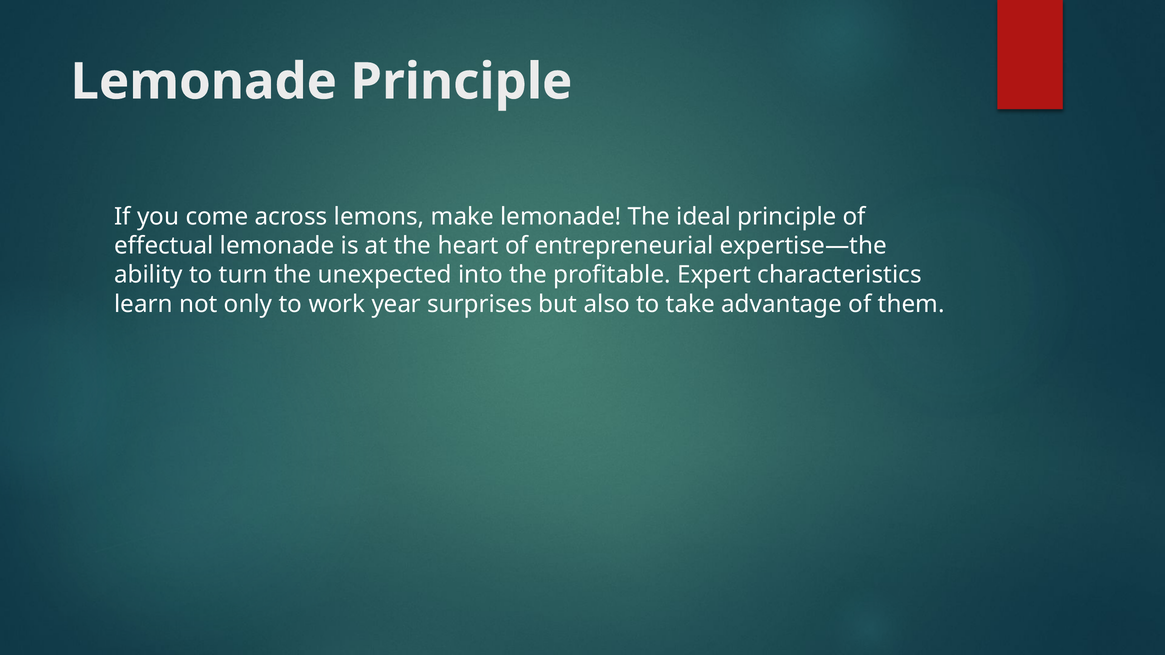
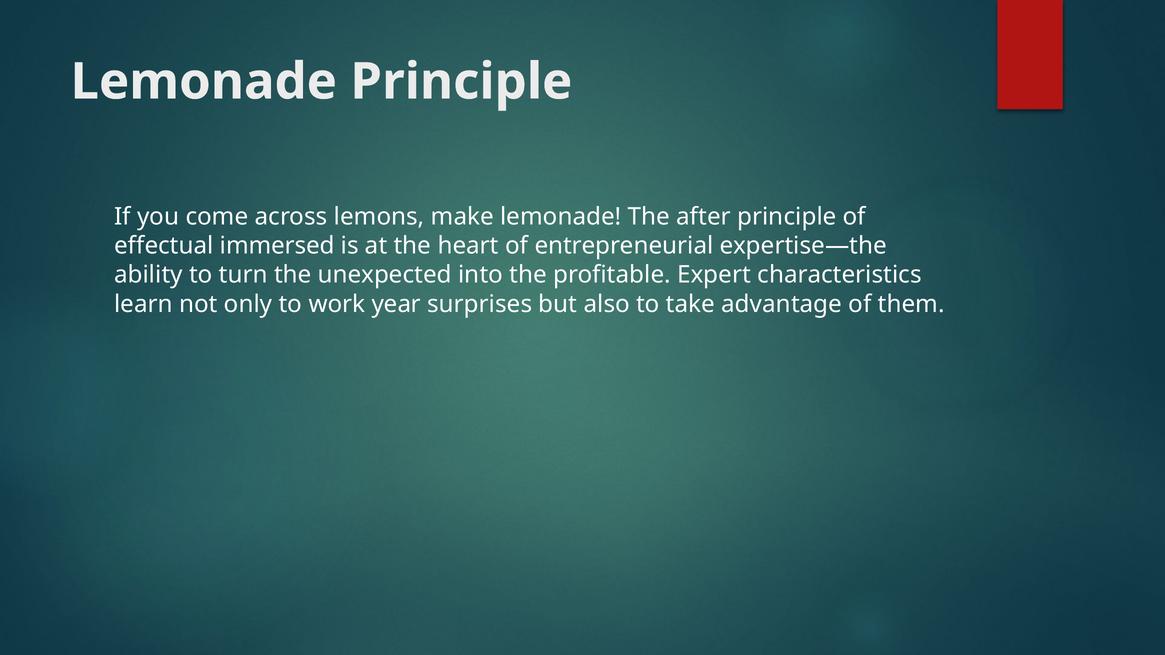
ideal: ideal -> after (704, 217)
effectual lemonade: lemonade -> immersed (277, 246)
